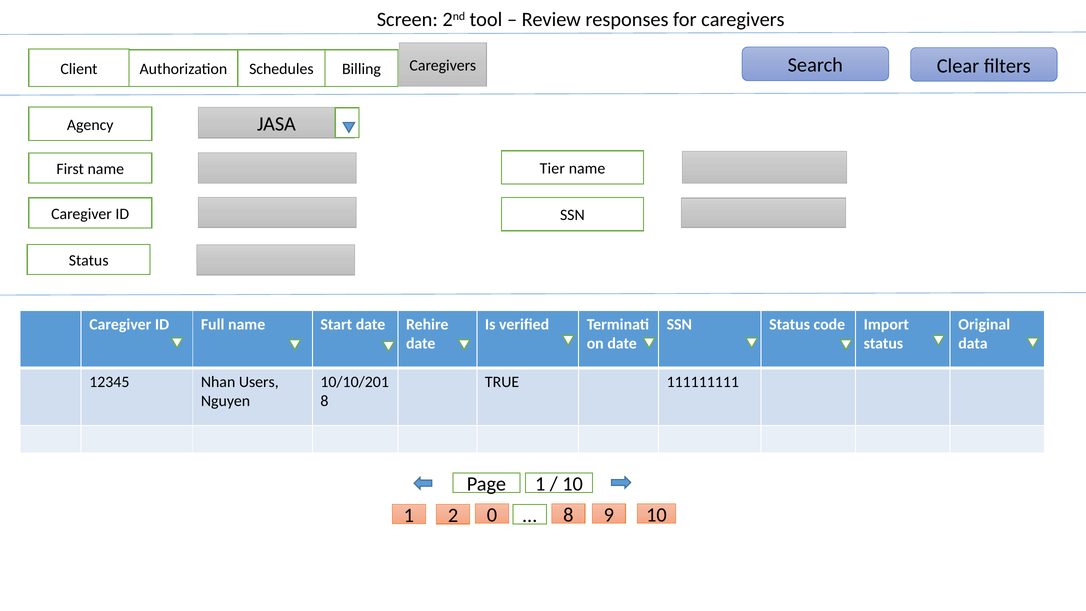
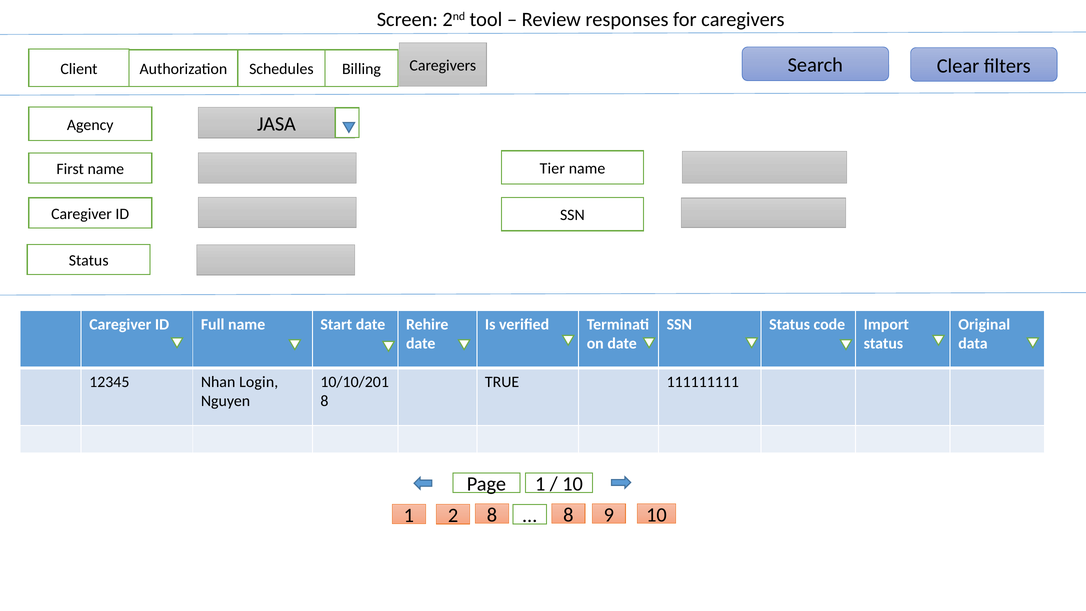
Users: Users -> Login (259, 382)
2 0: 0 -> 8 (492, 515)
